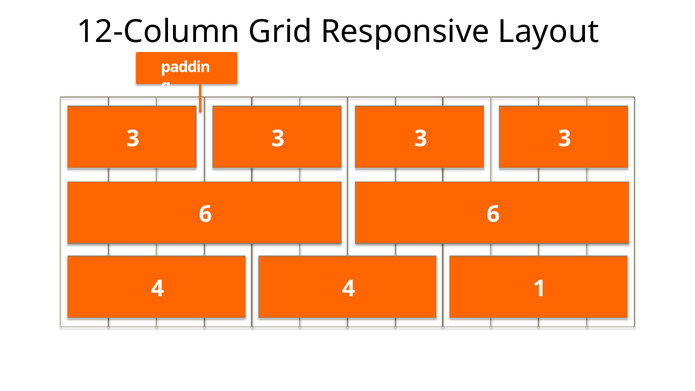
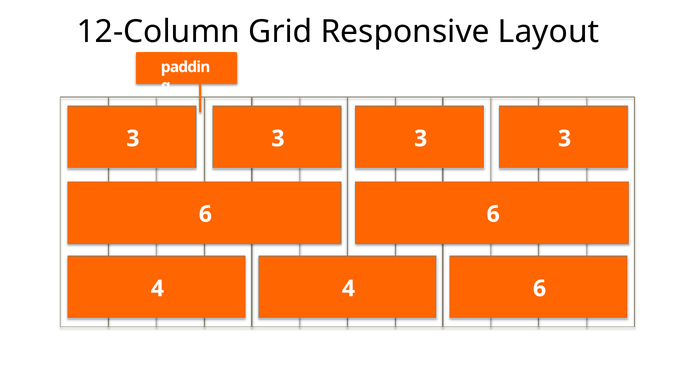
4 1: 1 -> 6 (540, 288)
